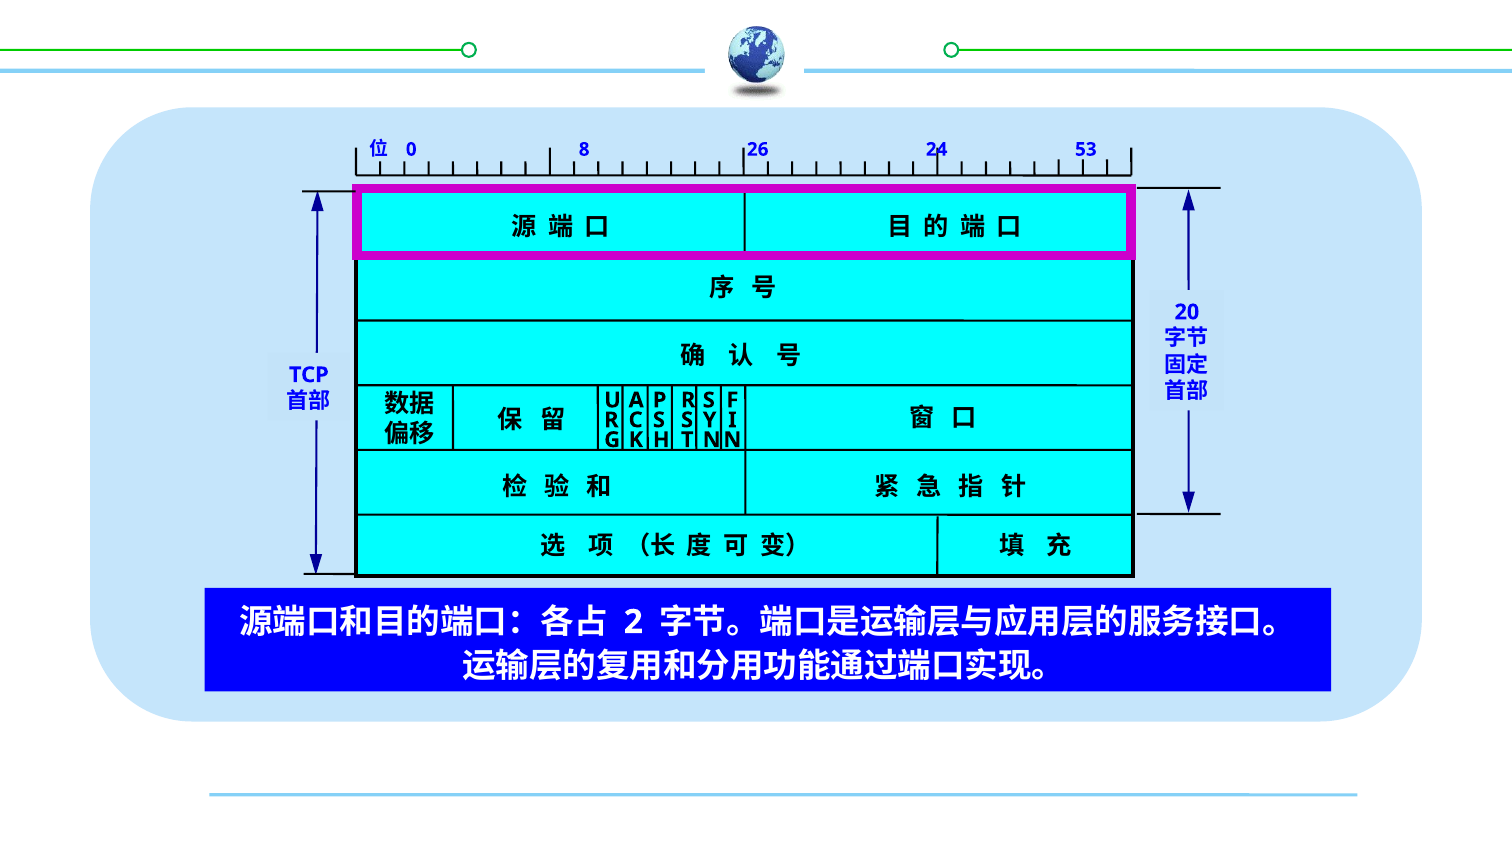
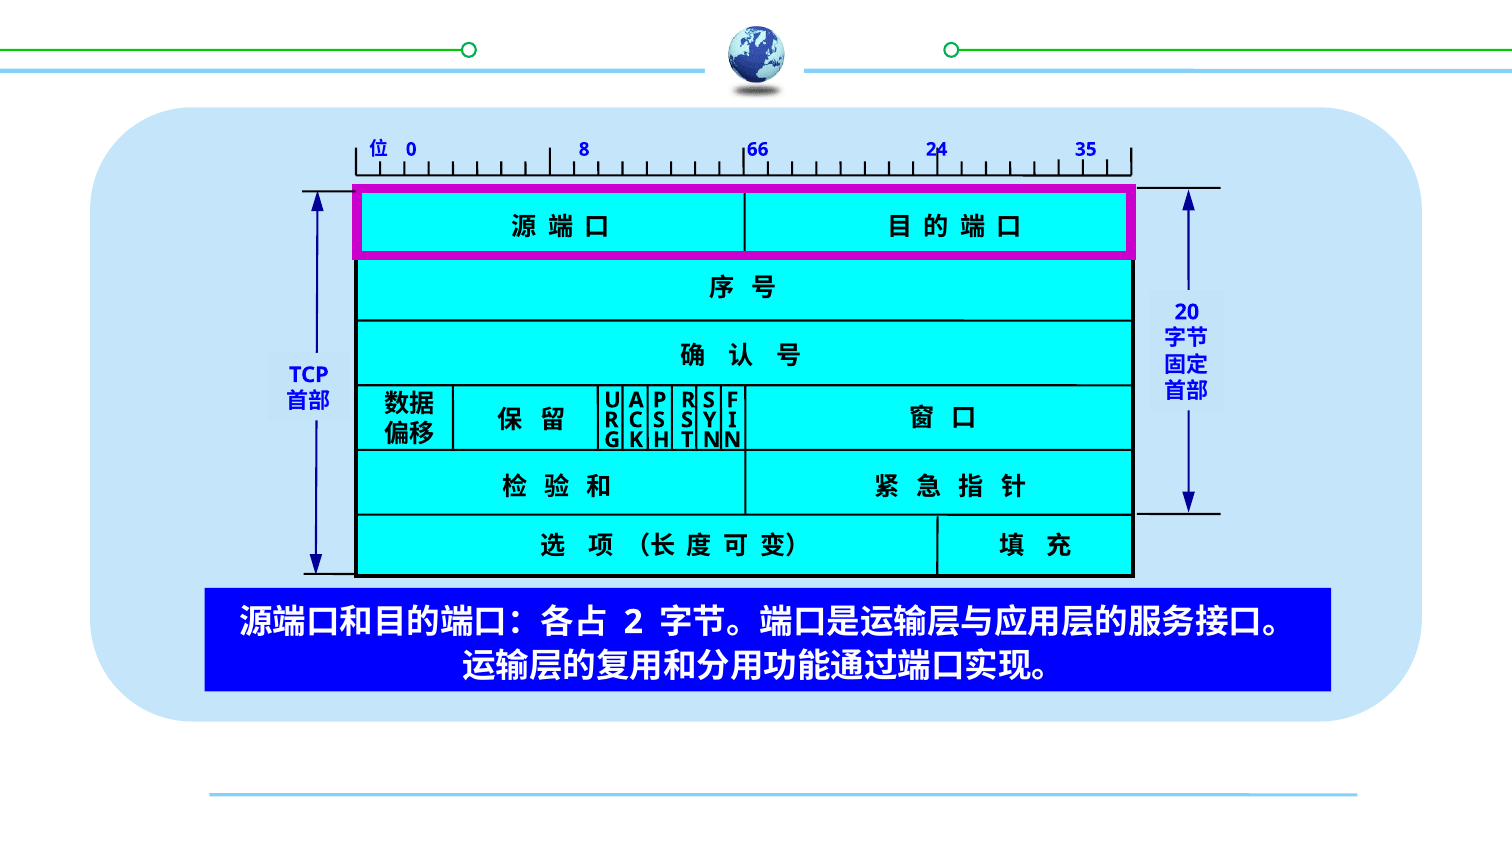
26: 26 -> 66 (758, 149)
53: 53 -> 35 (1086, 149)
